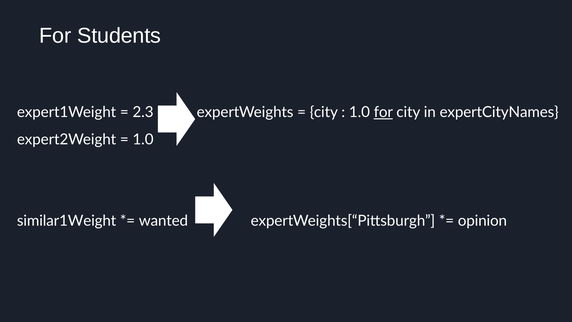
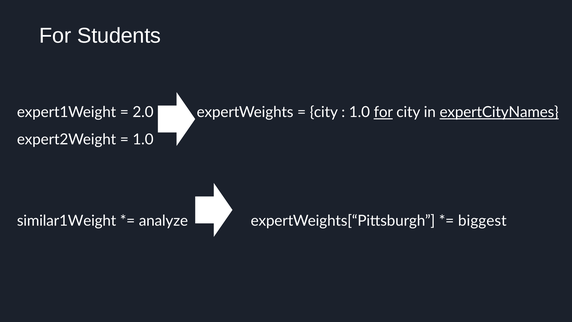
2.3: 2.3 -> 2.0 (143, 112)
expertCityNames underline: none -> present (499, 112)
wanted: wanted -> analyze (163, 221)
opinion: opinion -> biggest (482, 221)
